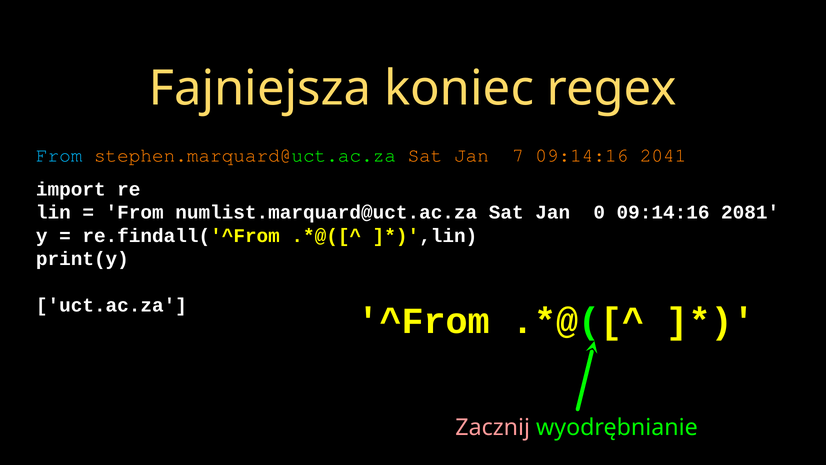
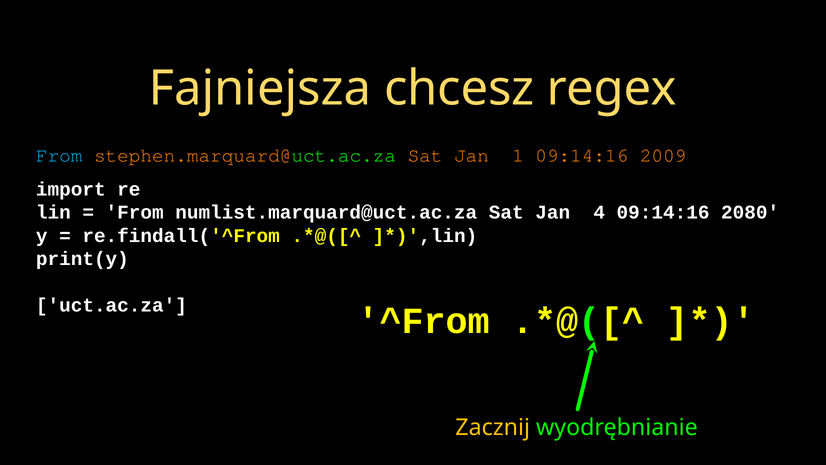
koniec: koniec -> chcesz (459, 89)
7: 7 -> 1 (518, 155)
2041: 2041 -> 2009 (663, 155)
0: 0 -> 4 (599, 212)
2081: 2081 -> 2080 (750, 212)
Zacznij colour: pink -> yellow (493, 427)
